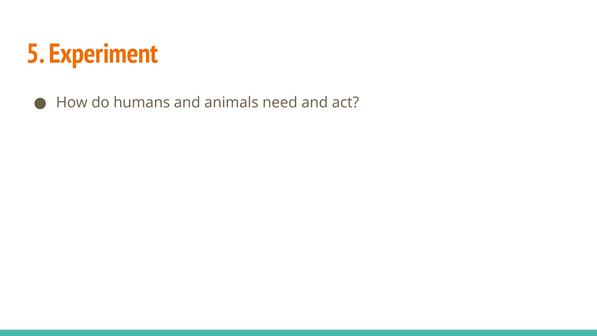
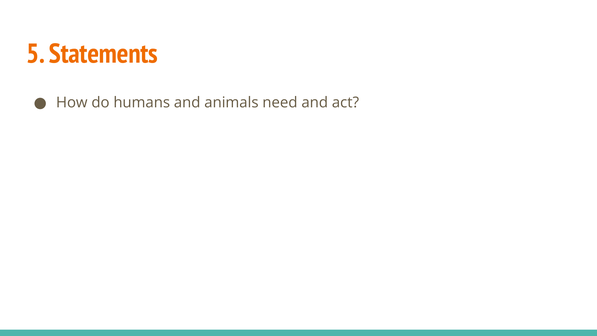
Experiment: Experiment -> Statements (103, 54)
